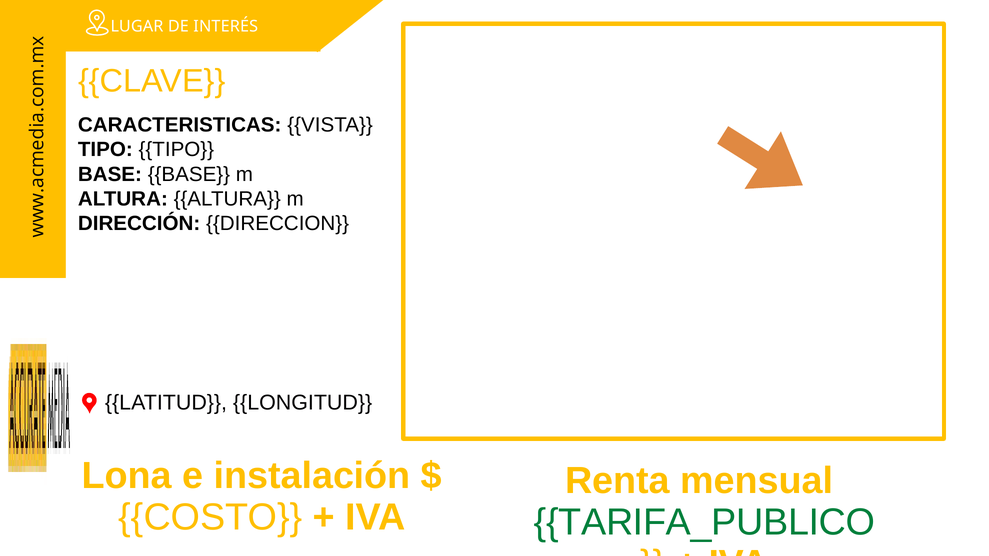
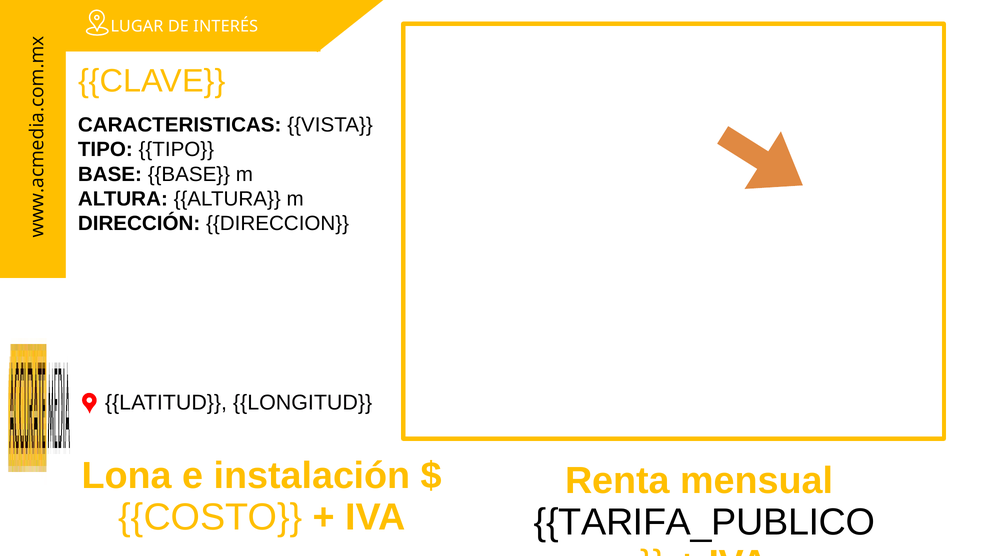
TARIFA_PUBLICO colour: green -> black (705, 523)
